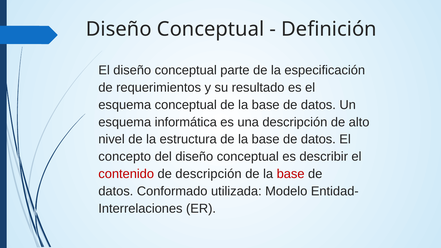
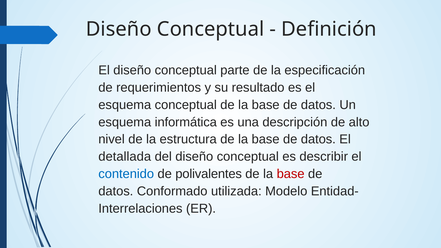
concepto: concepto -> detallada (125, 157)
contenido colour: red -> blue (126, 174)
de descripción: descripción -> polivalentes (209, 174)
